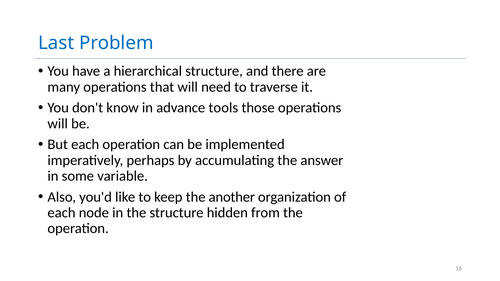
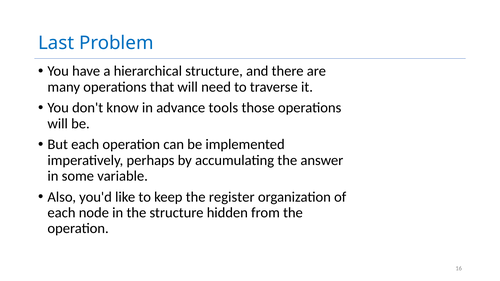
another: another -> register (232, 197)
